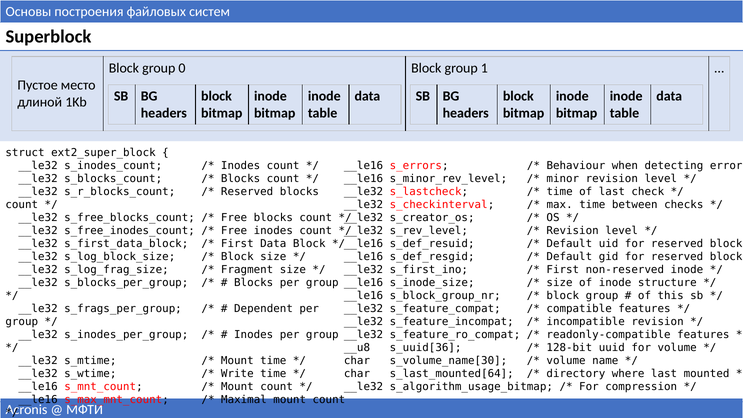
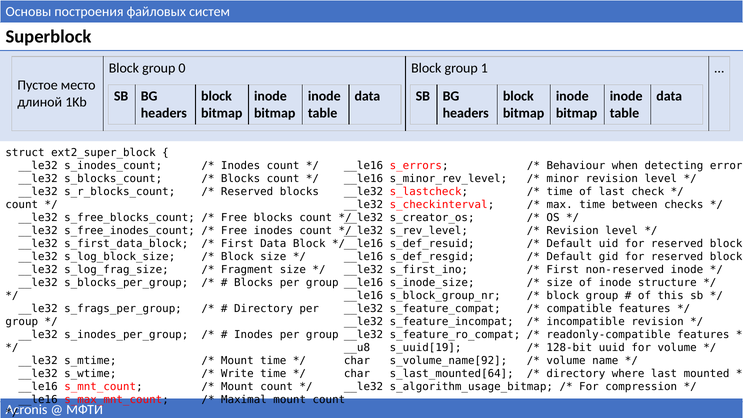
Dependent: Dependent -> Directory (263, 309)
s_uuid[36: s_uuid[36 -> s_uuid[19 (426, 348)
s_volume_name[30: s_volume_name[30 -> s_volume_name[92 (448, 361)
